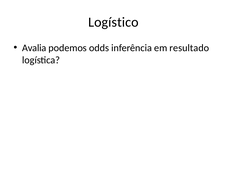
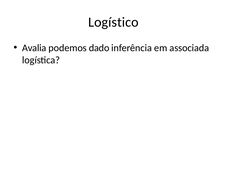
odds: odds -> dado (99, 48)
resultado: resultado -> associada (189, 48)
